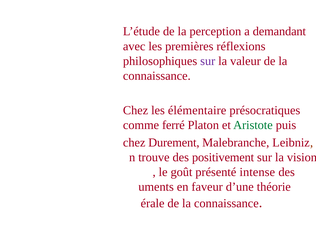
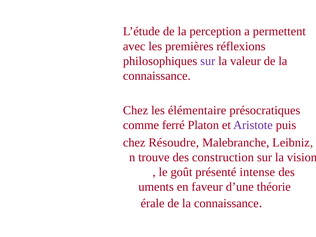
demandant: demandant -> permettent (279, 31)
Aristote colour: green -> purple (253, 125)
Durement: Durement -> Résoudre (174, 143)
positivement: positivement -> construction (223, 157)
